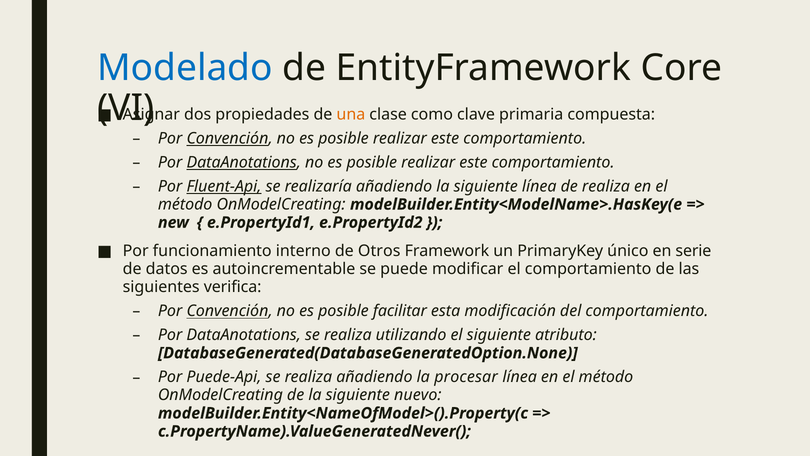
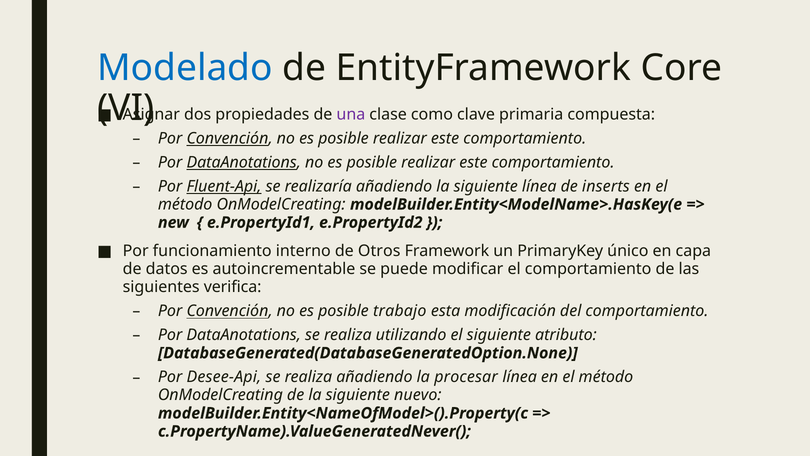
una colour: orange -> purple (351, 114)
de realiza: realiza -> inserts (606, 186)
serie: serie -> capa (693, 251)
facilitar: facilitar -> trabajo (400, 311)
Puede-Api: Puede-Api -> Desee-Api (224, 377)
